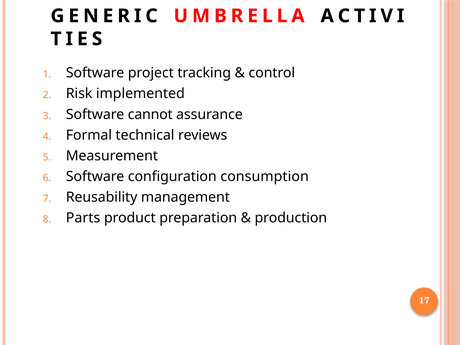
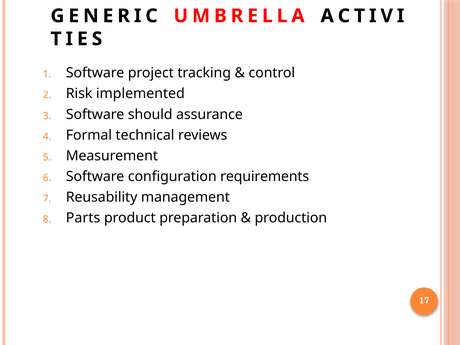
cannot: cannot -> should (150, 114)
consumption: consumption -> requirements (265, 176)
